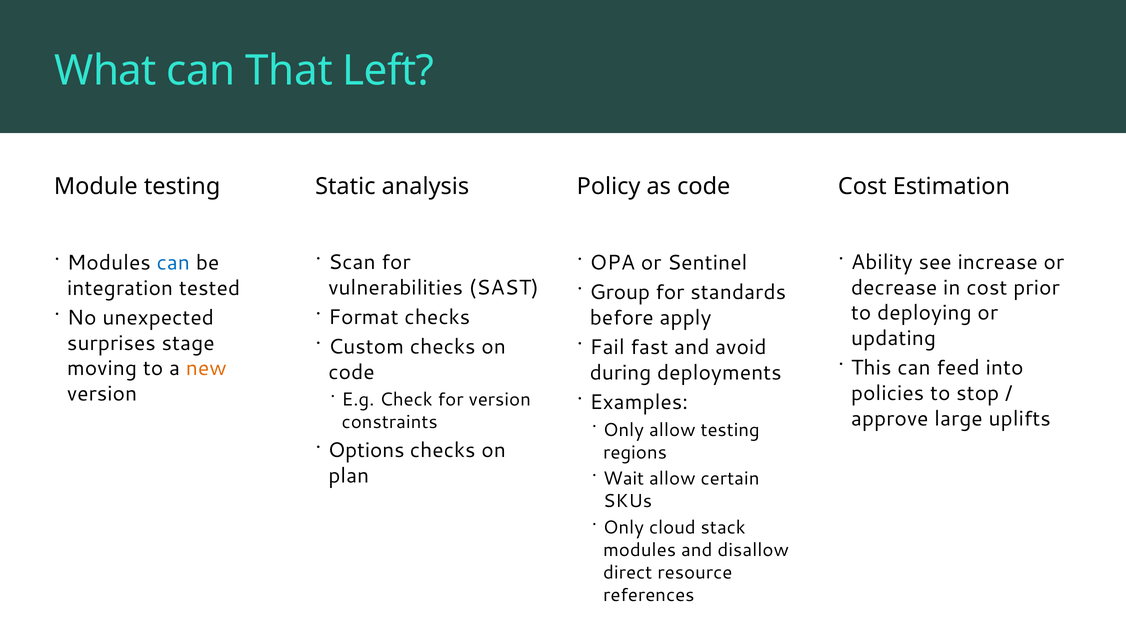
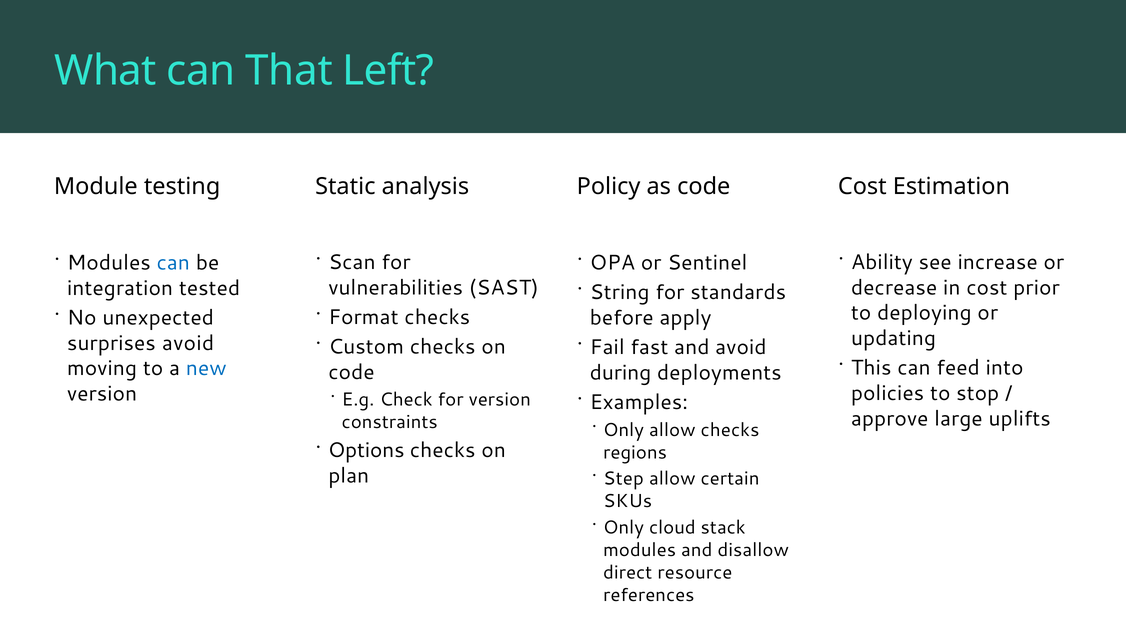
Group: Group -> String (620, 292)
surprises stage: stage -> avoid (188, 343)
new colour: orange -> blue (206, 368)
allow testing: testing -> checks (730, 429)
Wait: Wait -> Step (623, 478)
